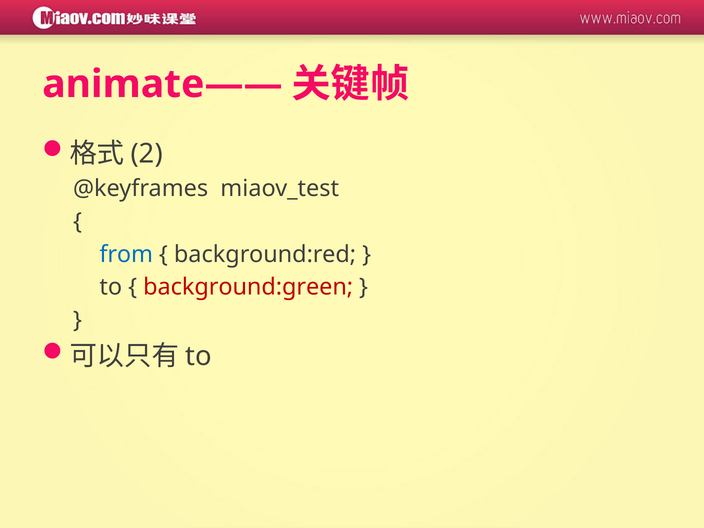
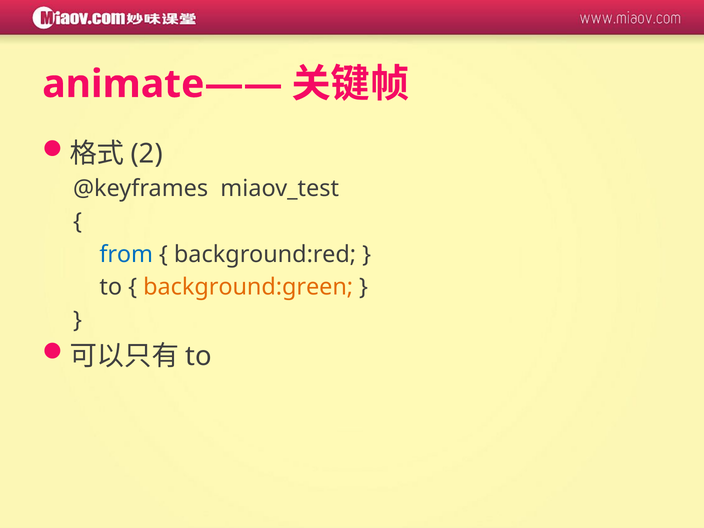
background:green colour: red -> orange (248, 287)
